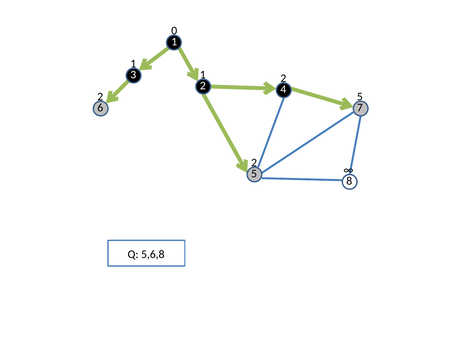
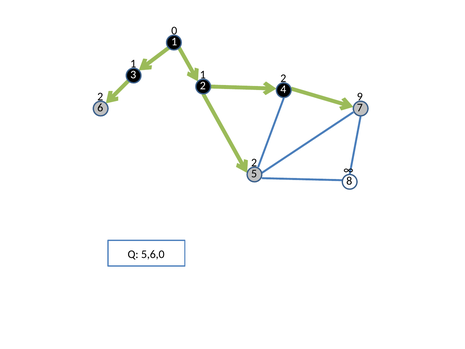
2 5: 5 -> 9 (360, 97)
5,6,8: 5,6,8 -> 5,6,0 (153, 254)
